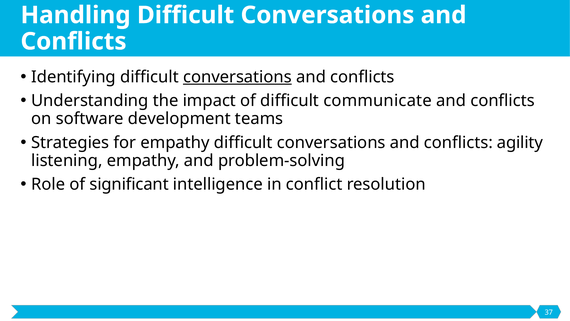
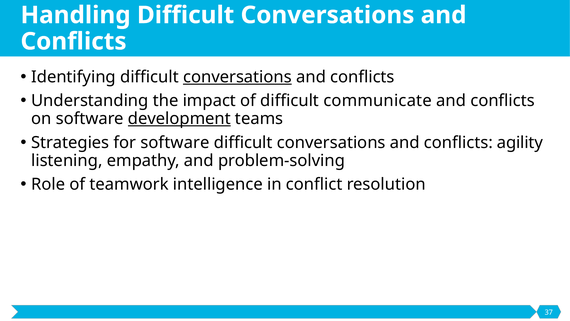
development underline: none -> present (179, 119)
for empathy: empathy -> software (175, 142)
significant: significant -> teamwork (129, 184)
